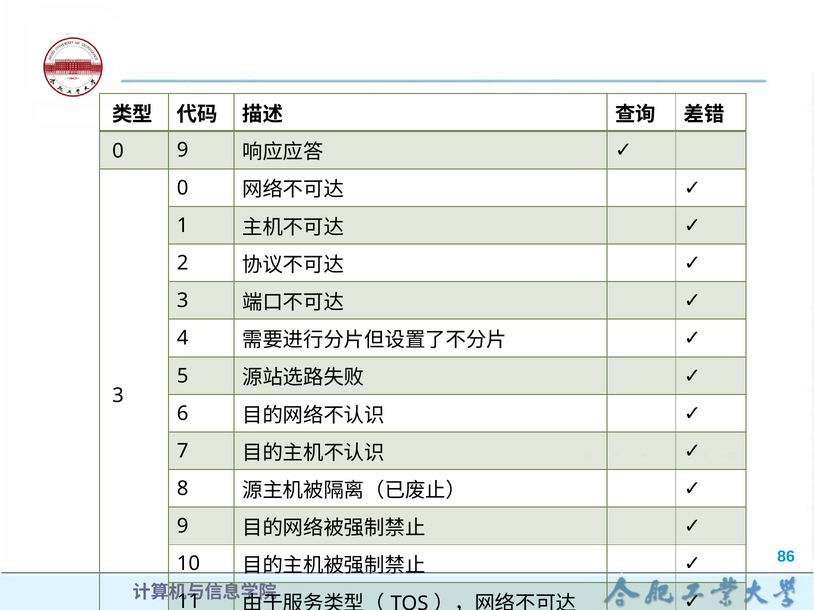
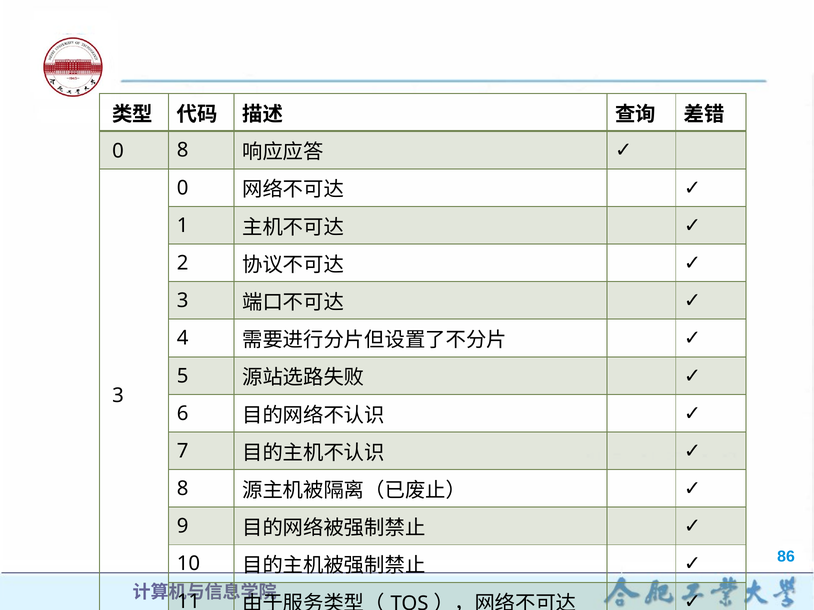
0 9: 9 -> 8 (183, 150)
